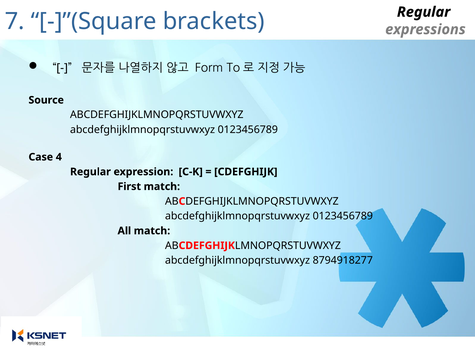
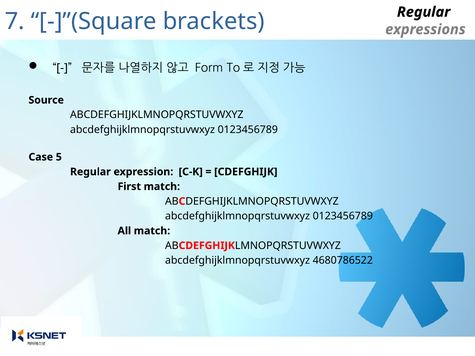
4: 4 -> 5 (59, 157)
8794918277: 8794918277 -> 4680786522 (343, 261)
